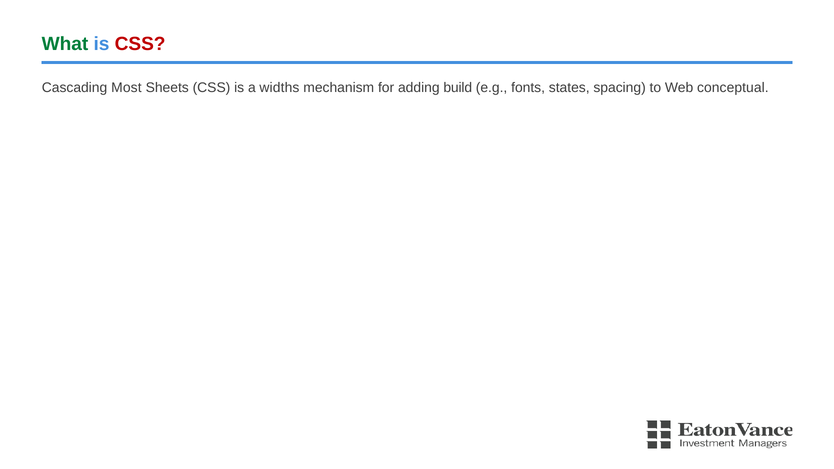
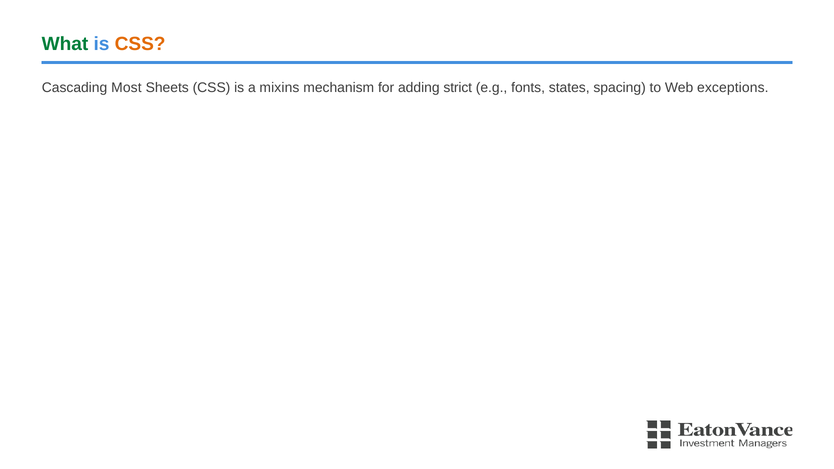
CSS colour: red -> orange (140, 44)
widths: widths -> mixins (279, 87)
build: build -> strict (458, 87)
conceptual: conceptual -> exceptions (733, 87)
